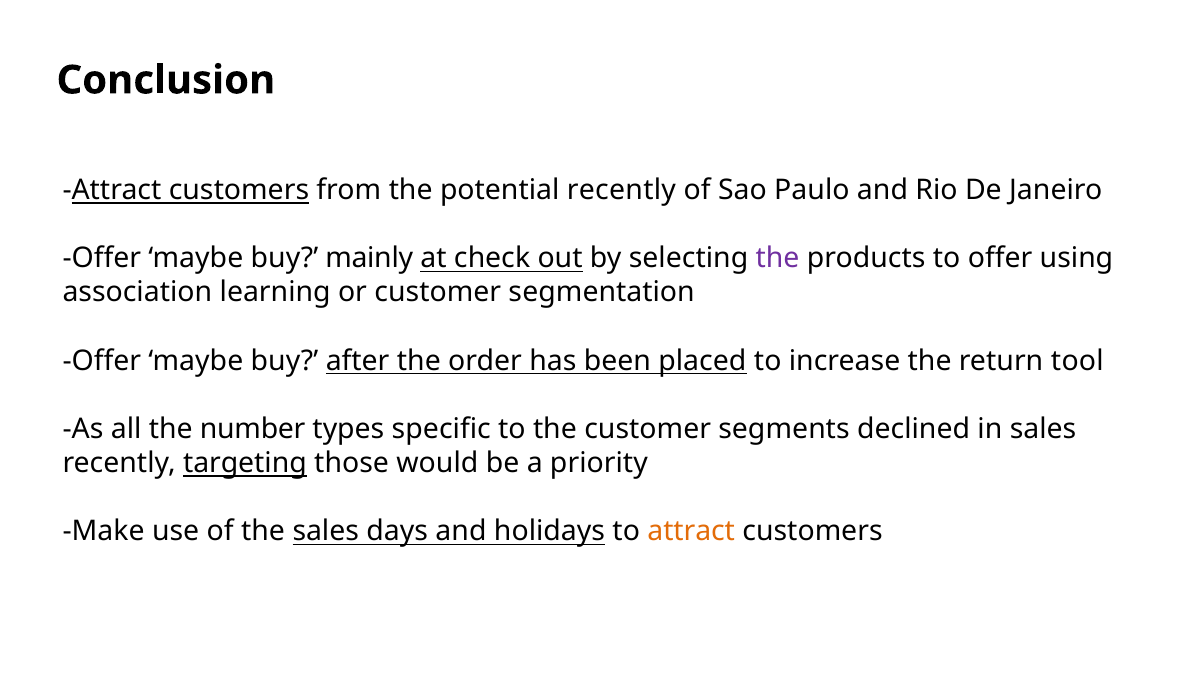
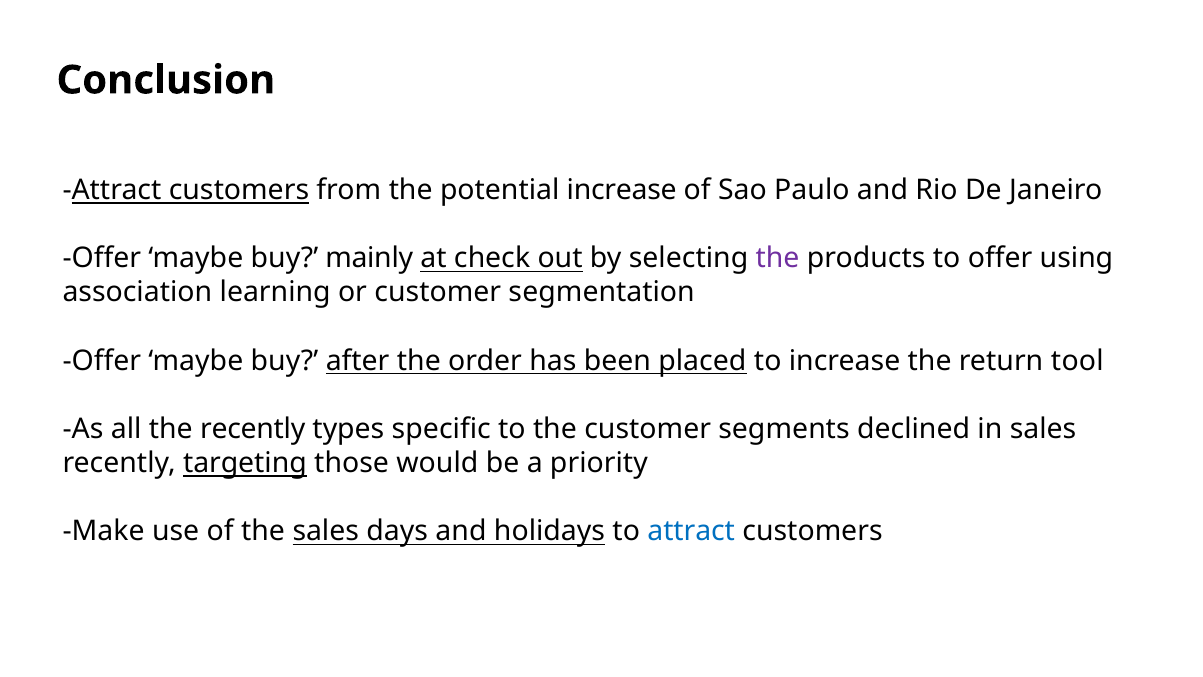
potential recently: recently -> increase (622, 190)
the number: number -> recently (253, 429)
attract colour: orange -> blue (691, 531)
